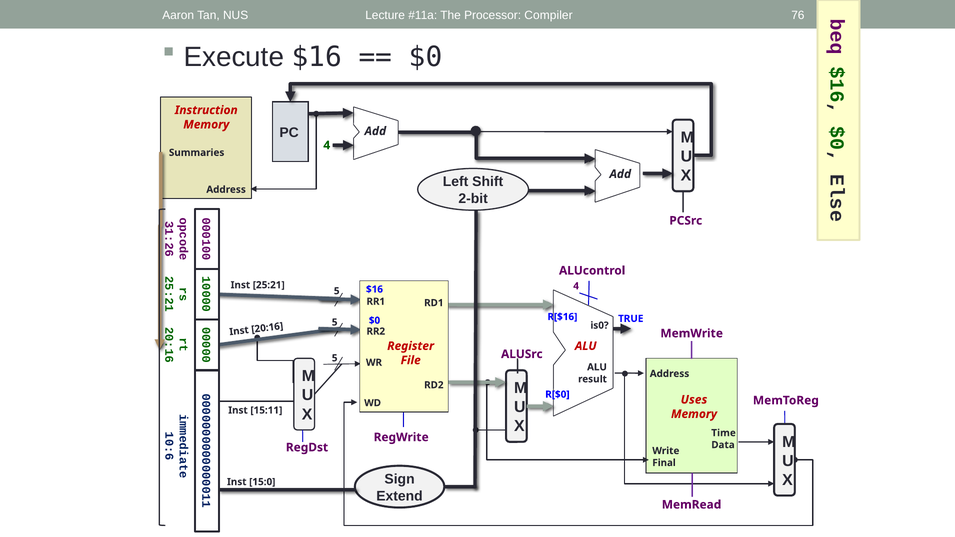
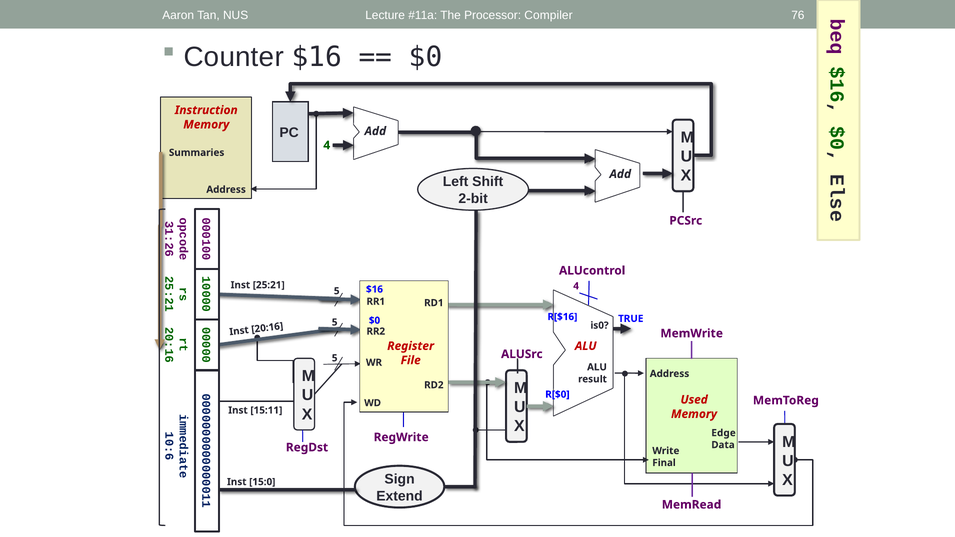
Execute: Execute -> Counter (234, 57)
Uses: Uses -> Used (694, 400)
Time: Time -> Edge (724, 433)
